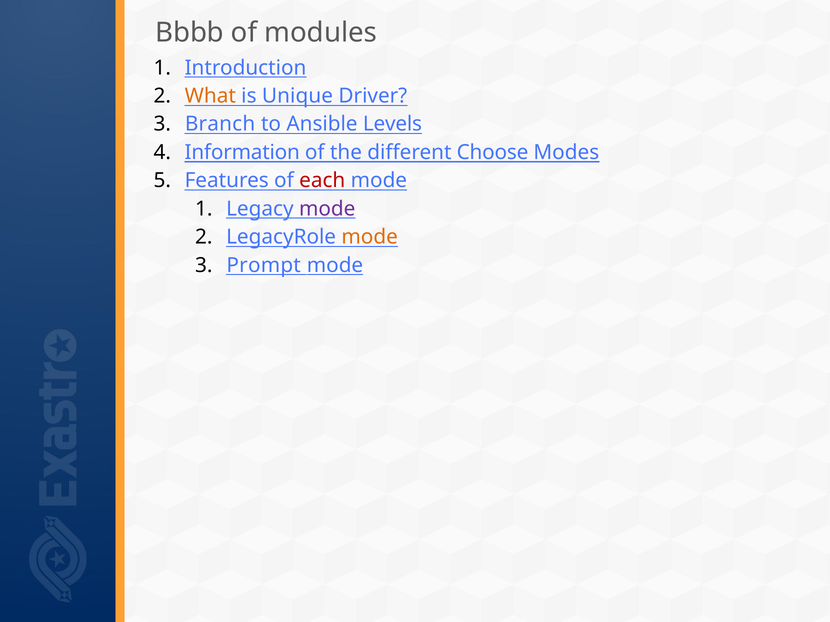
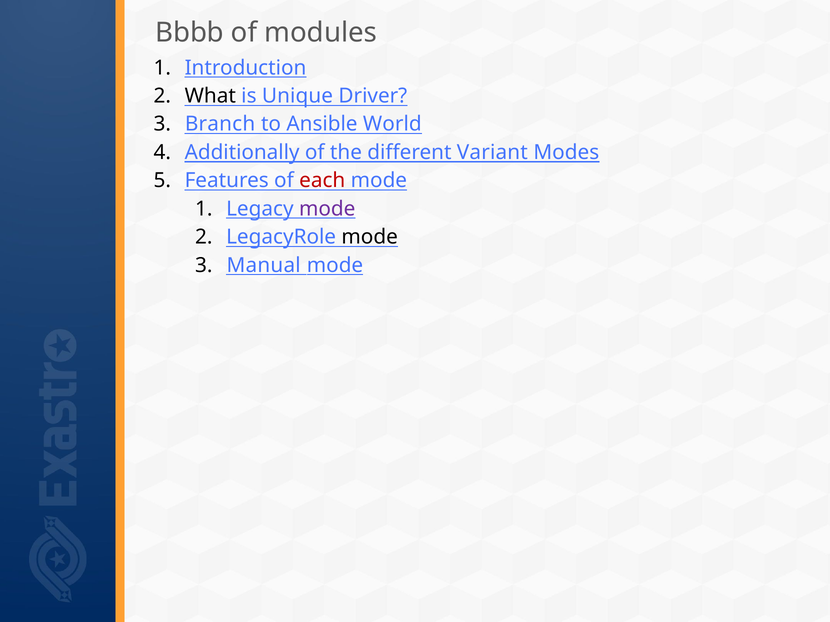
What colour: orange -> black (210, 96)
Levels: Levels -> World (392, 124)
Information: Information -> Additionally (242, 152)
Choose: Choose -> Variant (492, 152)
mode colour: orange -> black (370, 237)
Prompt: Prompt -> Manual (264, 265)
